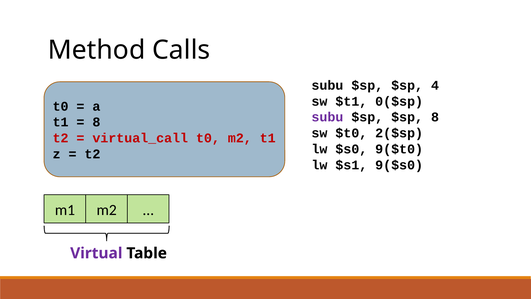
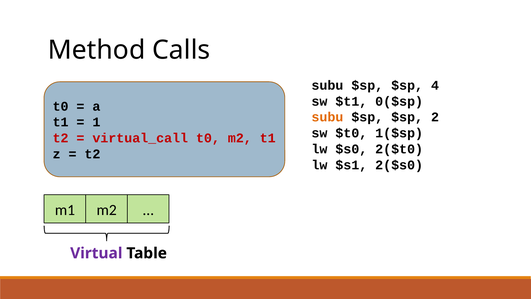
subu colour: purple -> orange (327, 117)
$sp 8: 8 -> 2 (435, 117)
8: 8 -> 1 (96, 122)
2($sp: 2($sp -> 1($sp (399, 133)
9($t0: 9($t0 -> 2($t0 (399, 149)
9($s0: 9($s0 -> 2($s0 (399, 165)
